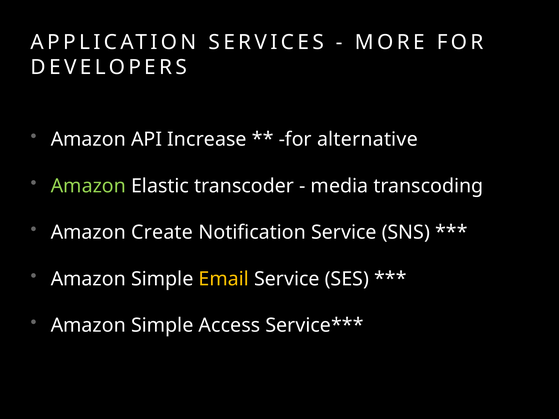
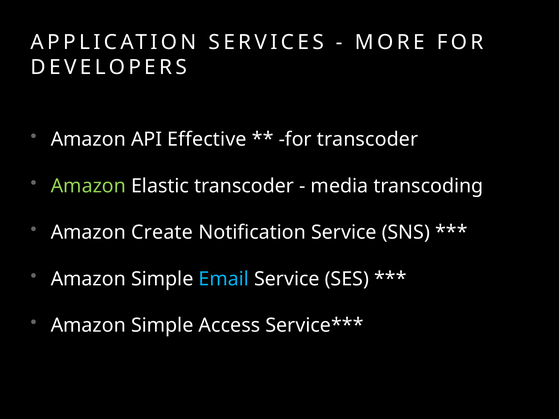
Increase: Increase -> Effective (207, 140)
for alternative: alternative -> transcoder (368, 140)
Email colour: yellow -> light blue (224, 279)
